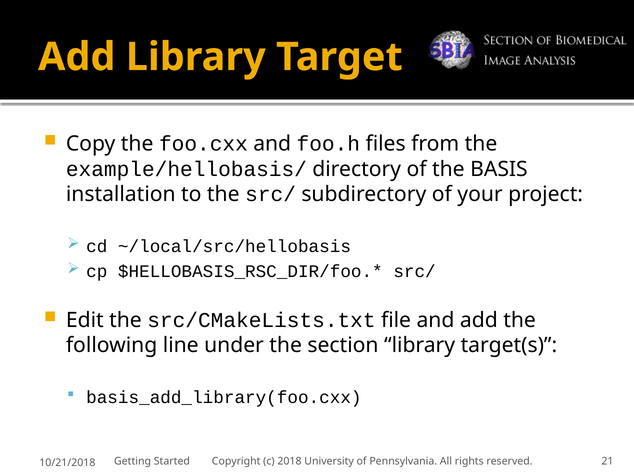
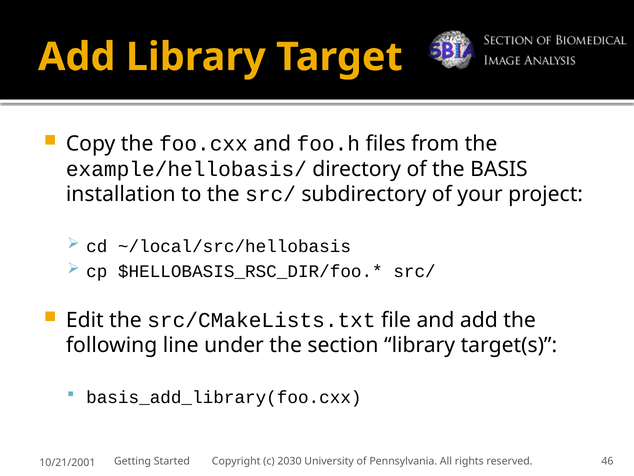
2018: 2018 -> 2030 (289, 461)
21: 21 -> 46 (607, 461)
10/21/2018: 10/21/2018 -> 10/21/2001 (67, 462)
